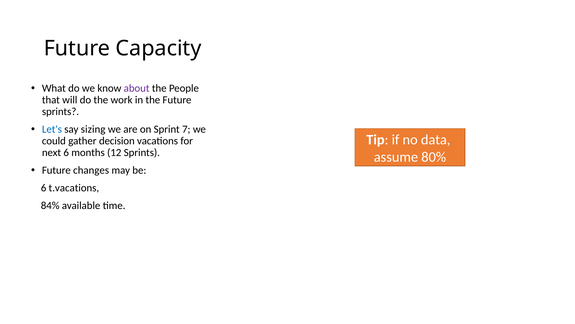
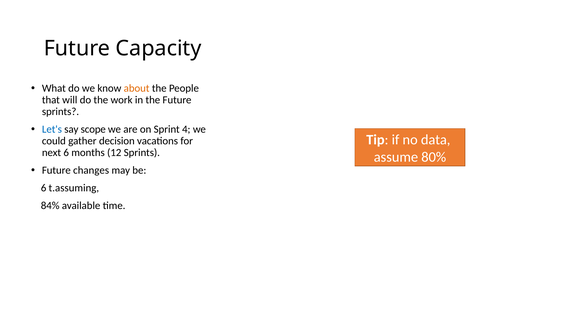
about colour: purple -> orange (137, 88)
sizing: sizing -> scope (93, 129)
7: 7 -> 4 (186, 129)
t.vacations: t.vacations -> t.assuming (74, 188)
